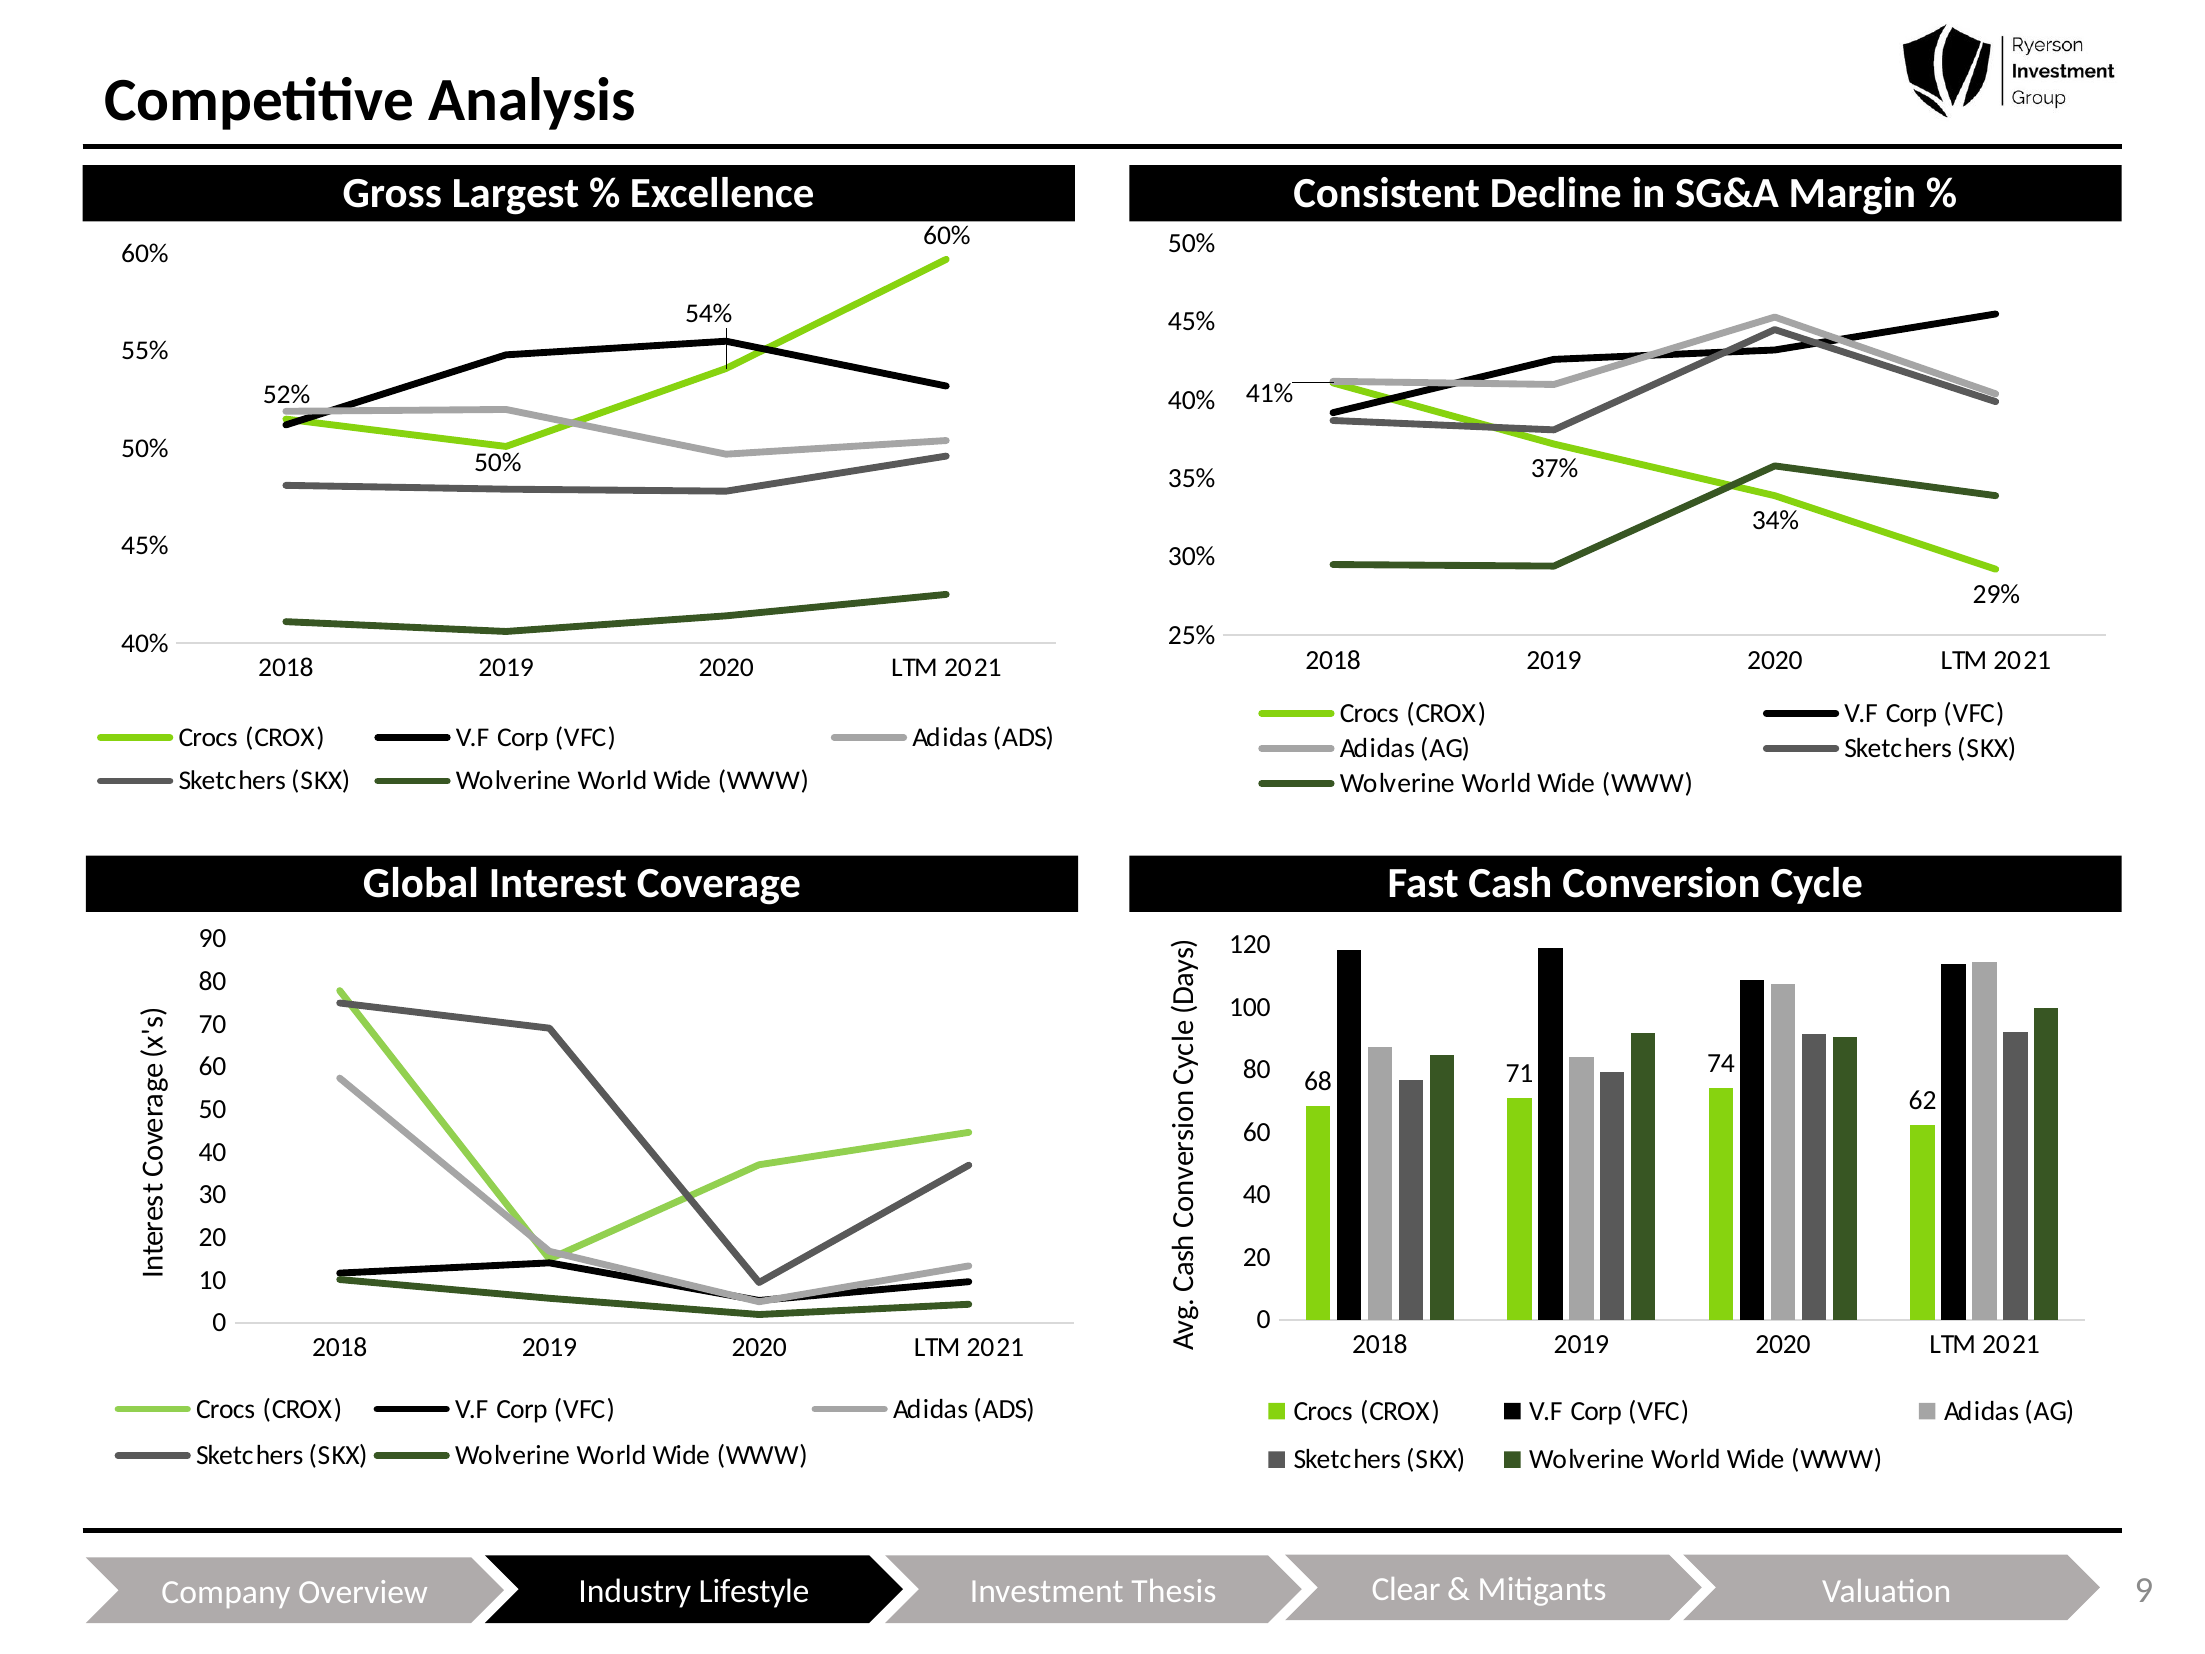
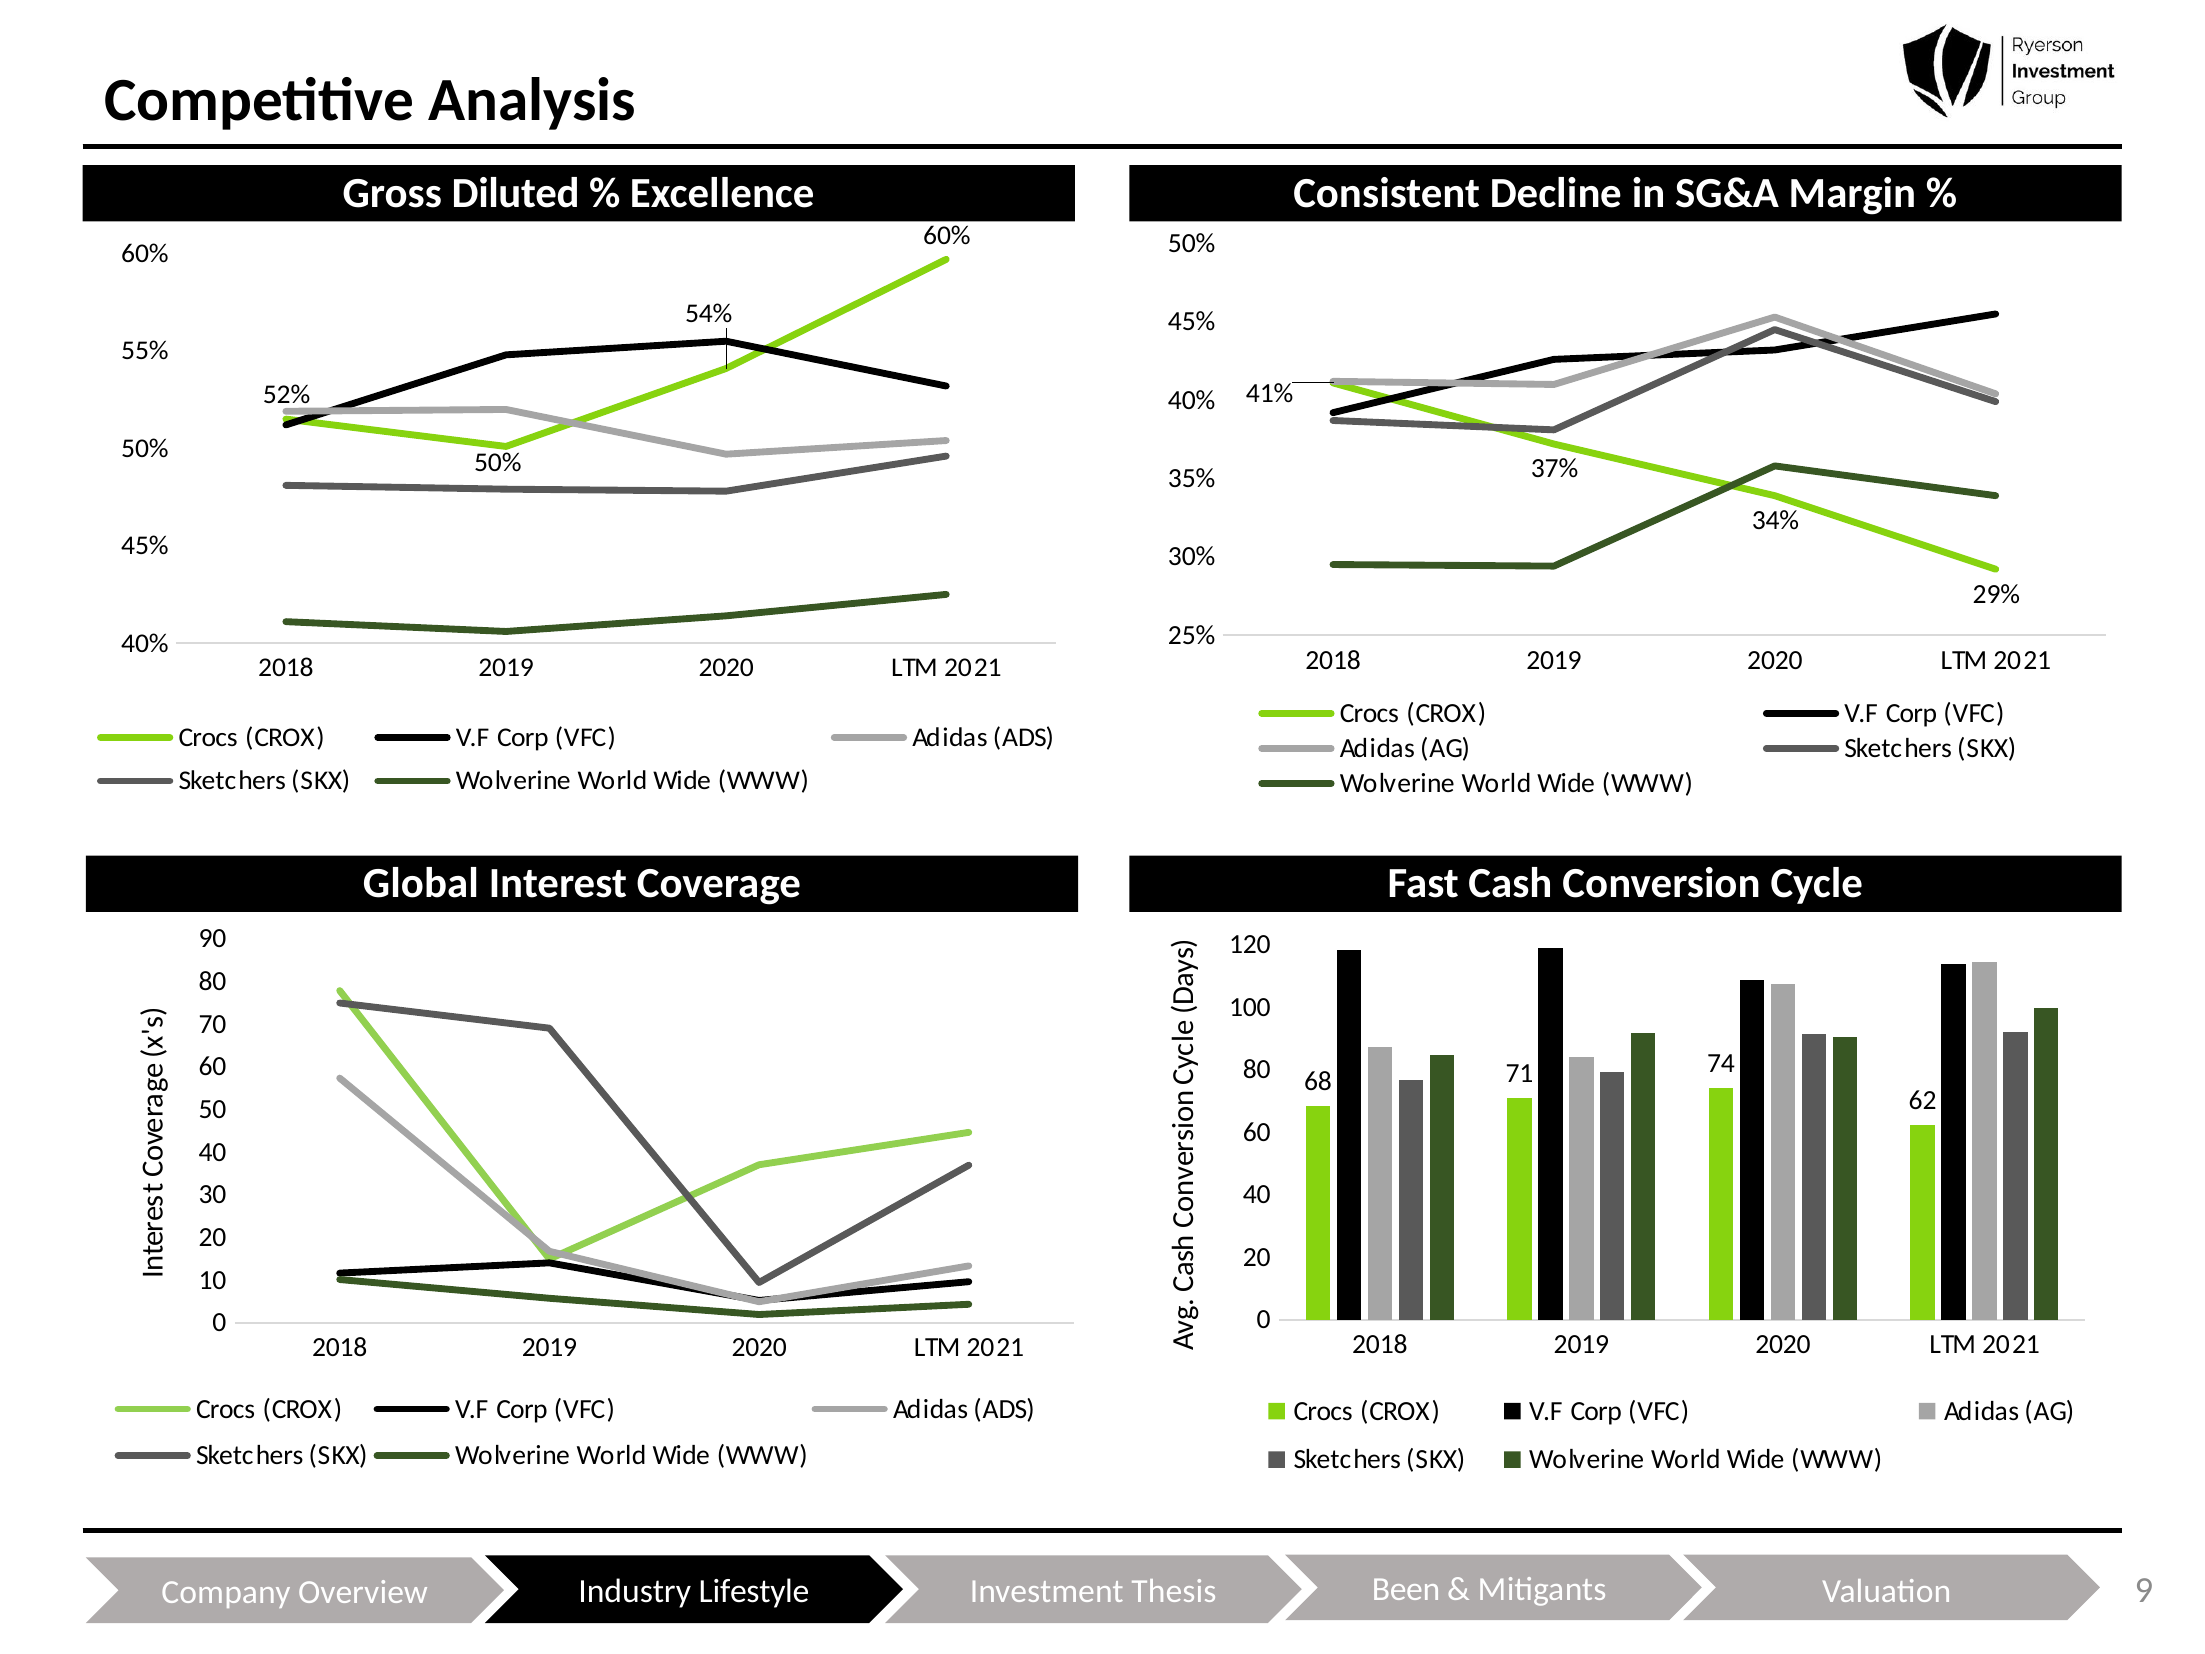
Largest: Largest -> Diluted (516, 193)
Clear: Clear -> Been (1406, 1590)
